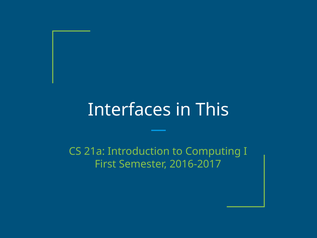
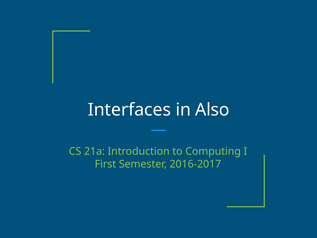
This: This -> Also (212, 110)
